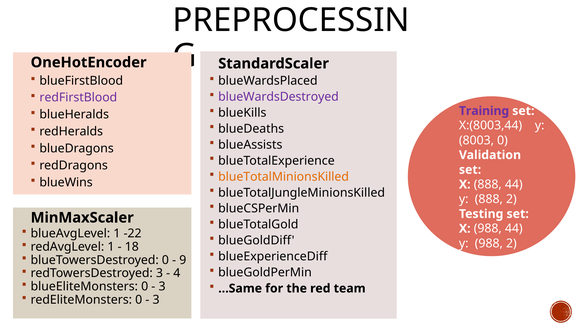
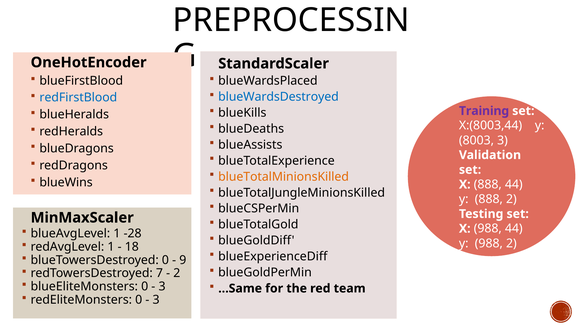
blueWardsDestroyed colour: purple -> blue (278, 97)
redFirstBlood colour: purple -> blue (78, 98)
0: 0 -> 3 (502, 140)
-22: -22 -> -28 (133, 233)
redTowersDestroyed 3: 3 -> 7 (159, 273)
4: 4 -> 2 (177, 273)
